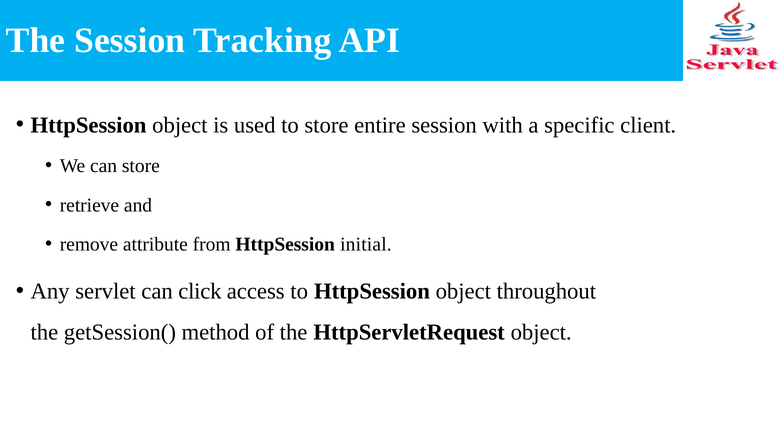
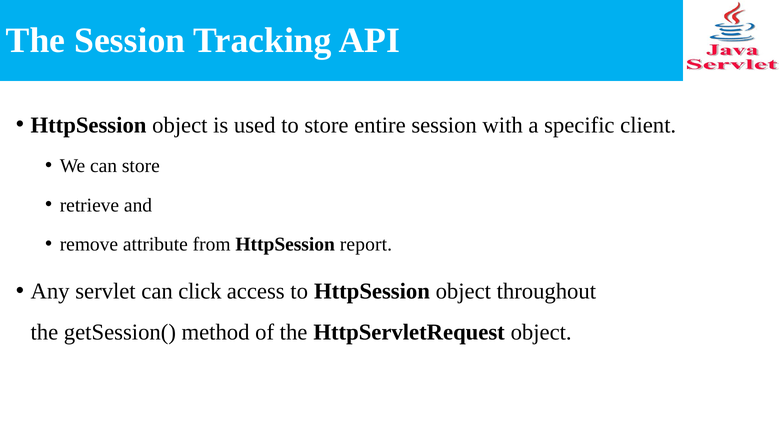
initial: initial -> report (366, 244)
